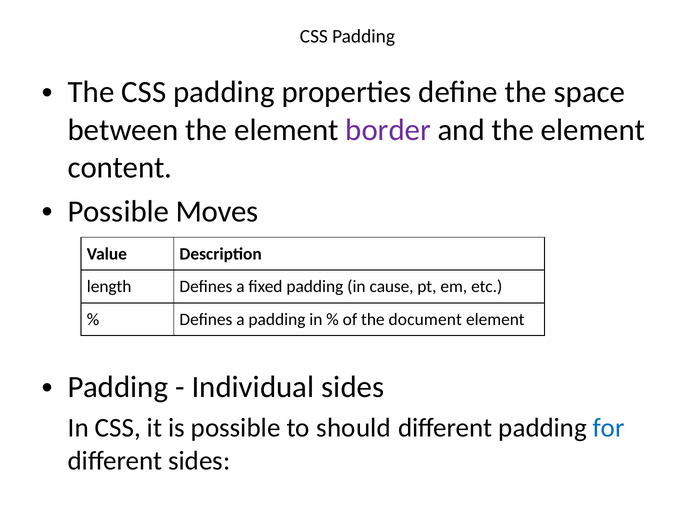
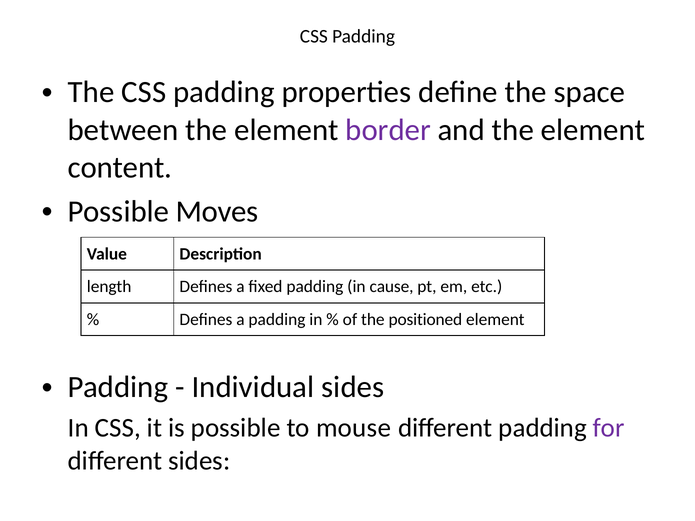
document: document -> positioned (425, 320)
should: should -> mouse (354, 428)
for colour: blue -> purple (609, 428)
